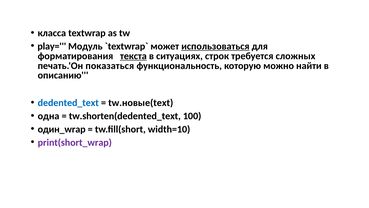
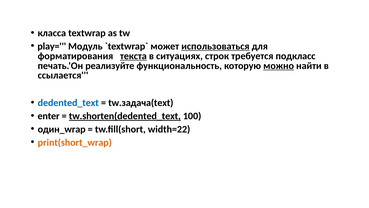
сложных: сложных -> подкласс (296, 56)
показаться: показаться -> реализуйте (110, 66)
можно underline: none -> present (279, 66)
описанию: описанию -> ссылается (63, 75)
tw.новые(text: tw.новые(text -> tw.задача(text (141, 103)
одна: одна -> enter (49, 116)
tw.shorten(dedented_text underline: none -> present (125, 116)
width=10: width=10 -> width=22 (169, 129)
print(short_wrap colour: purple -> orange (75, 142)
